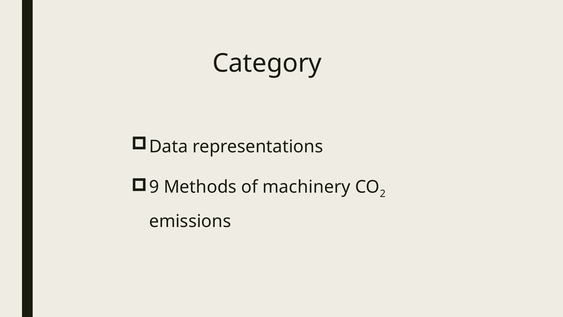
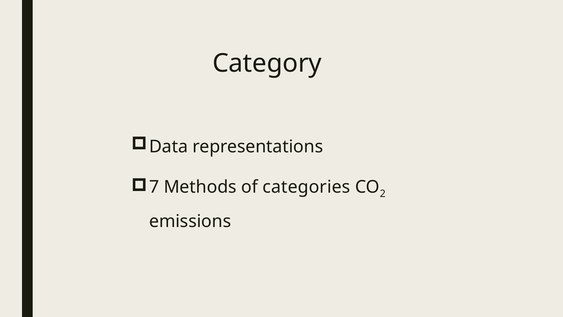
9: 9 -> 7 (154, 187)
machinery: machinery -> categories (306, 187)
